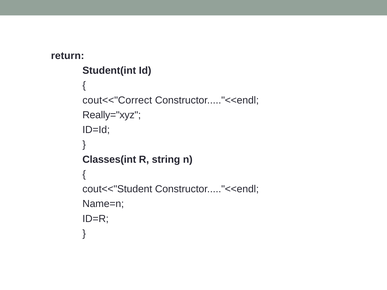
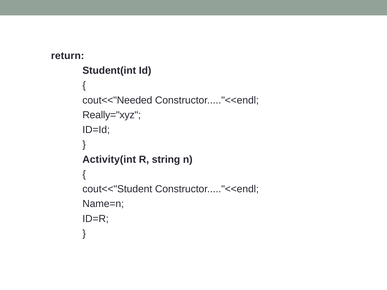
cout<<"Correct: cout<<"Correct -> cout<<"Needed (117, 100)
Classes(int: Classes(int -> Activity(int (109, 160)
